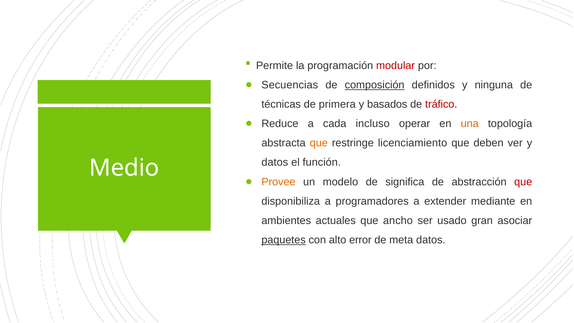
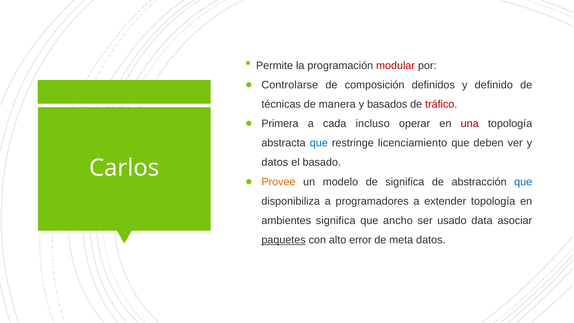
Secuencias: Secuencias -> Controlarse (290, 85)
composición underline: present -> none (375, 85)
ninguna: ninguna -> definido (494, 85)
primera: primera -> manera (337, 104)
Reduce: Reduce -> Primera (280, 124)
una colour: orange -> red (470, 124)
que colour: orange -> blue (319, 143)
función: función -> basado (322, 162)
Medio: Medio -> Carlos (124, 168)
que colour: red -> blue (523, 182)
extender mediante: mediante -> topología (493, 201)
ambientes actuales: actuales -> significa (336, 220)
gran: gran -> data (482, 220)
